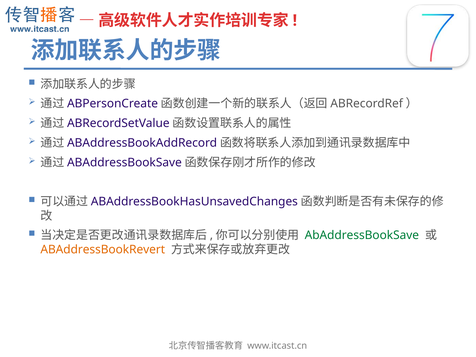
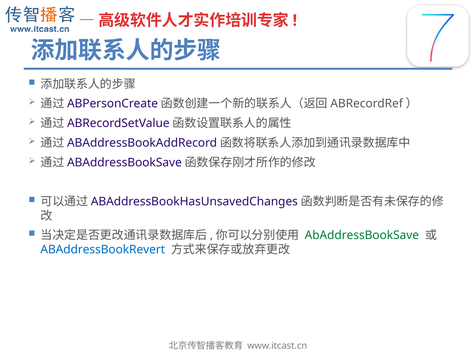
ABAddressBookRevert colour: orange -> blue (103, 250)
